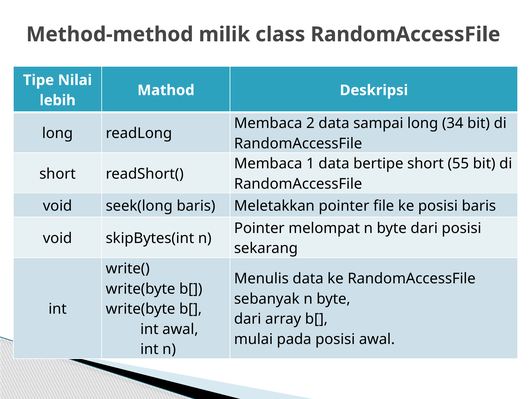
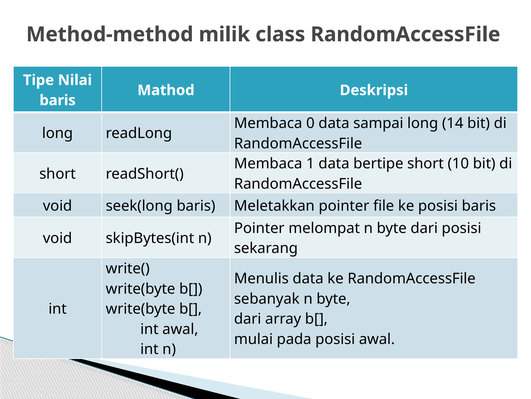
lebih: lebih -> baris (58, 100)
2: 2 -> 0 (310, 123)
34: 34 -> 14 (453, 123)
55: 55 -> 10 (458, 163)
